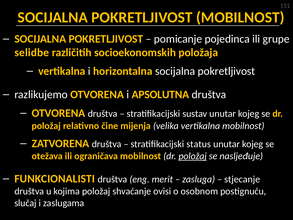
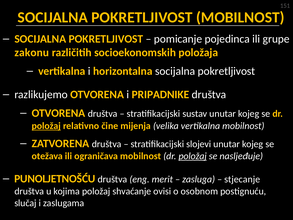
selidbe: selidbe -> zakonu (32, 53)
APSOLUTNA: APSOLUTNA -> PRIPADNIKE (160, 95)
položaj underline: none -> present (46, 126)
status: status -> slojevi (199, 144)
FUNKCIONALISTI: FUNKCIONALISTI -> PUNOLJETNOŠĆU (55, 179)
